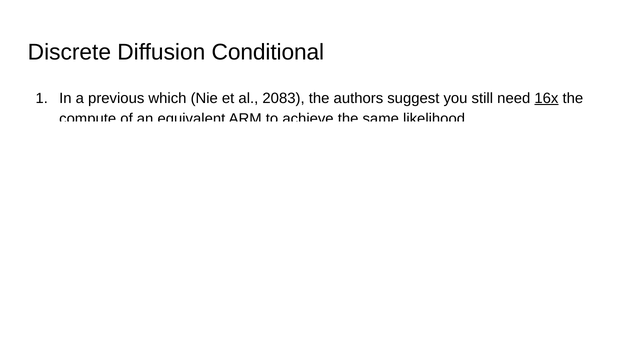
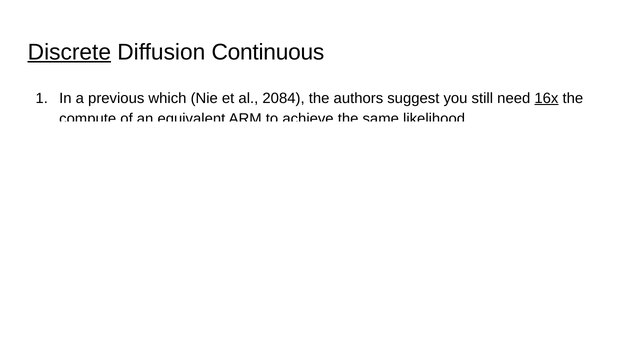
Discrete underline: none -> present (69, 52)
Conditional: Conditional -> Continuous (268, 52)
2083: 2083 -> 2084 (284, 98)
